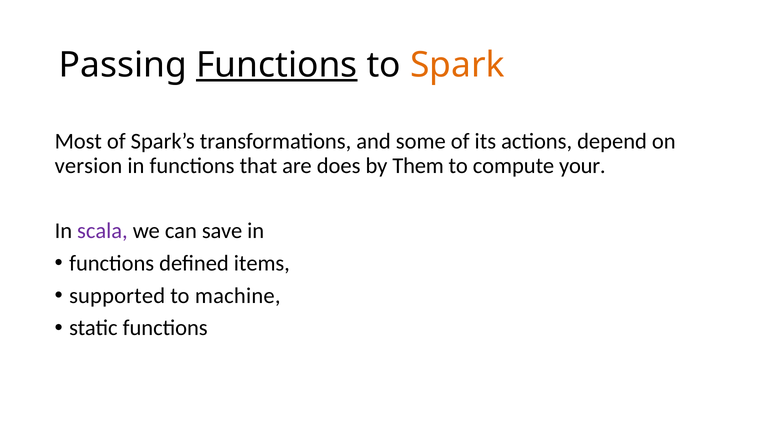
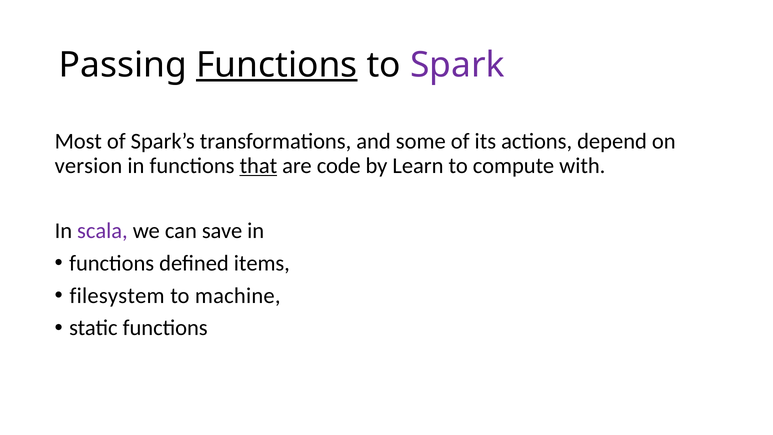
Spark colour: orange -> purple (457, 65)
that underline: none -> present (258, 166)
does: does -> code (339, 166)
Them: Them -> Learn (418, 166)
your: your -> with (582, 166)
supported: supported -> filesystem (117, 295)
